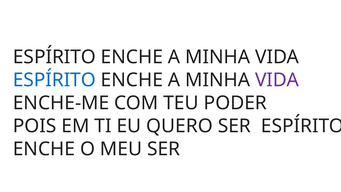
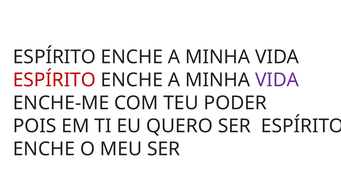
ESPÍRITO colour: blue -> red (54, 80)
